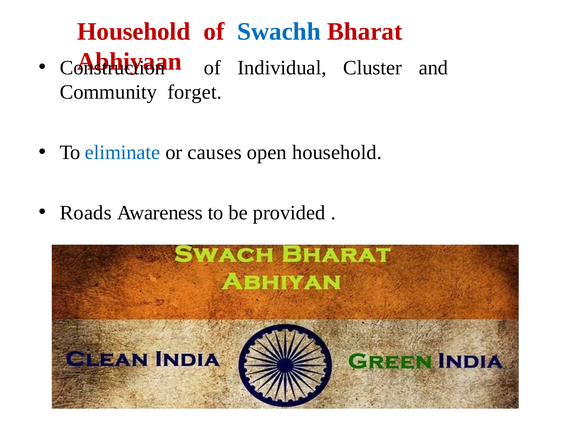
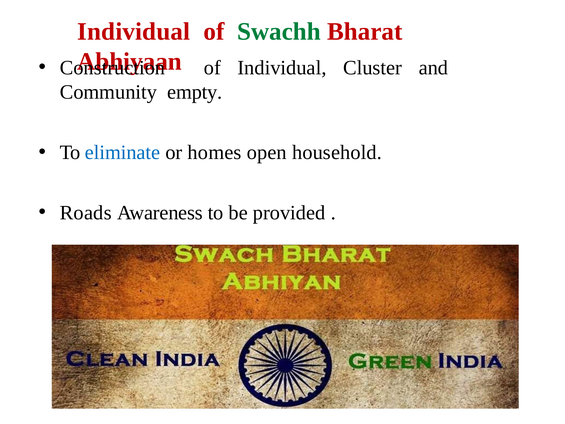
Household: Household -> Individual (134, 32)
Swachh colour: blue -> green (279, 32)
forget: forget -> empty (195, 92)
causes: causes -> homes (215, 152)
